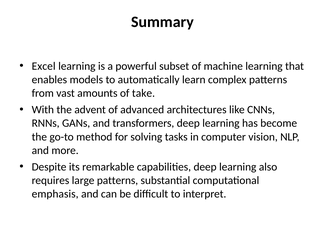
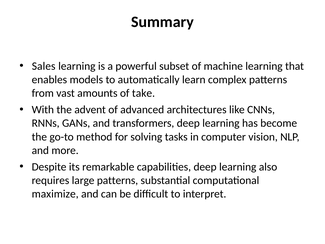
Excel: Excel -> Sales (44, 66)
emphasis: emphasis -> maximize (55, 194)
